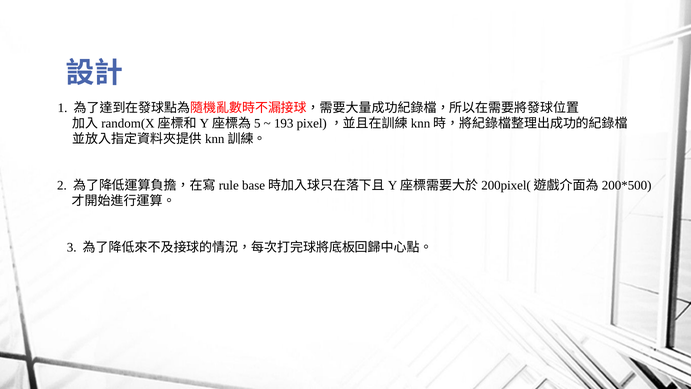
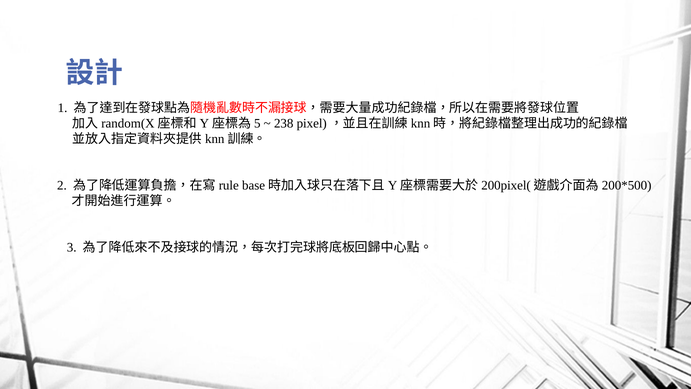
193: 193 -> 238 (284, 123)
